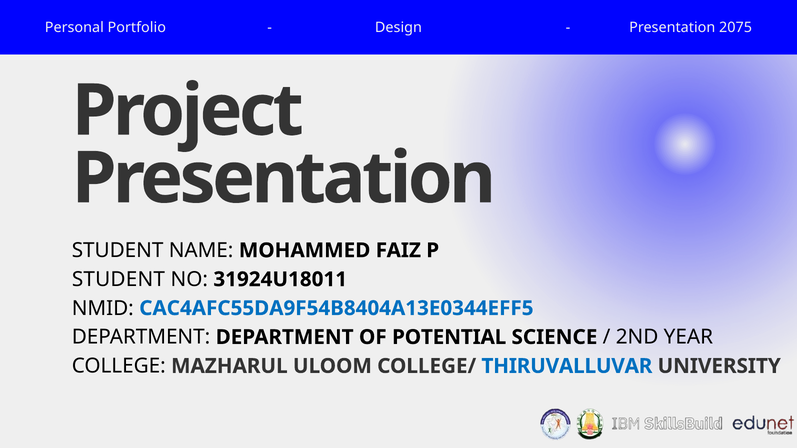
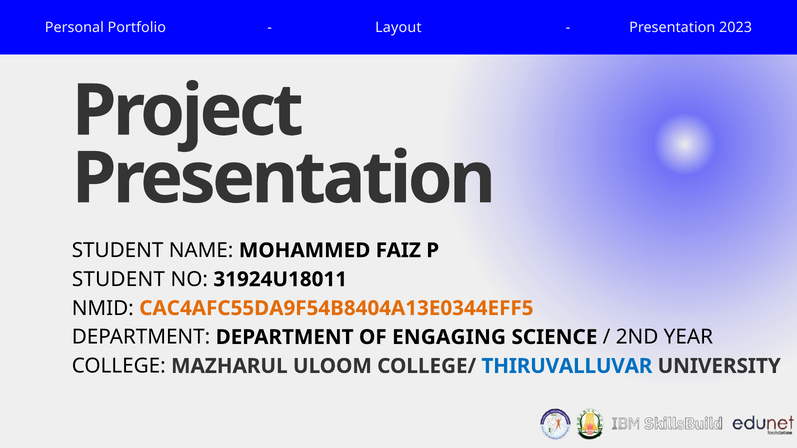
Design: Design -> Layout (398, 28)
2075: 2075 -> 2023 (736, 28)
CAC4AFC55DA9F54B8404A13E0344EFF5 colour: blue -> orange (336, 308)
POTENTIAL: POTENTIAL -> ENGAGING (449, 337)
